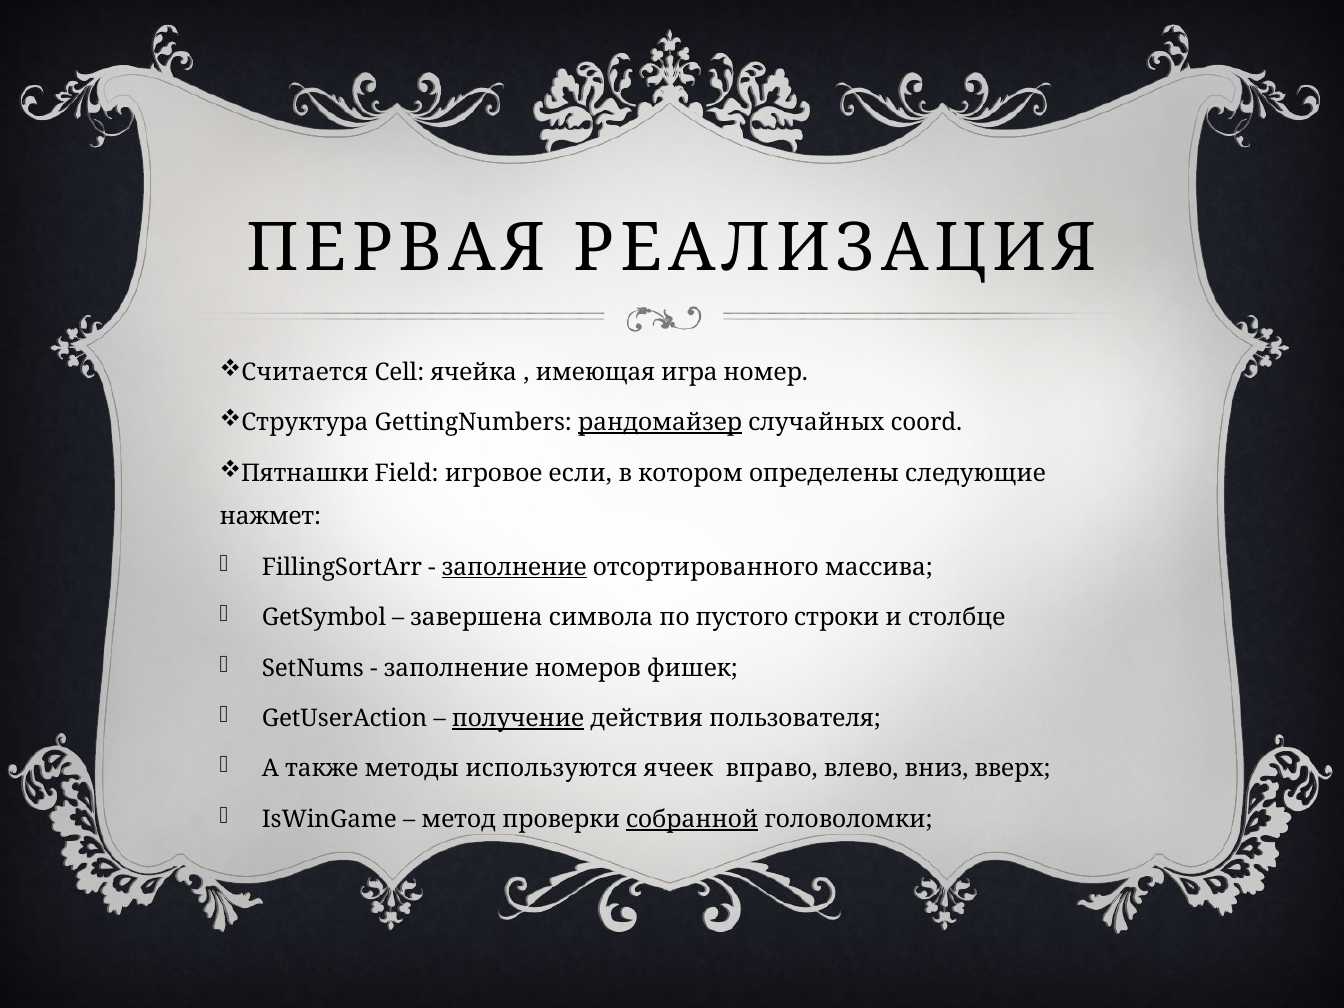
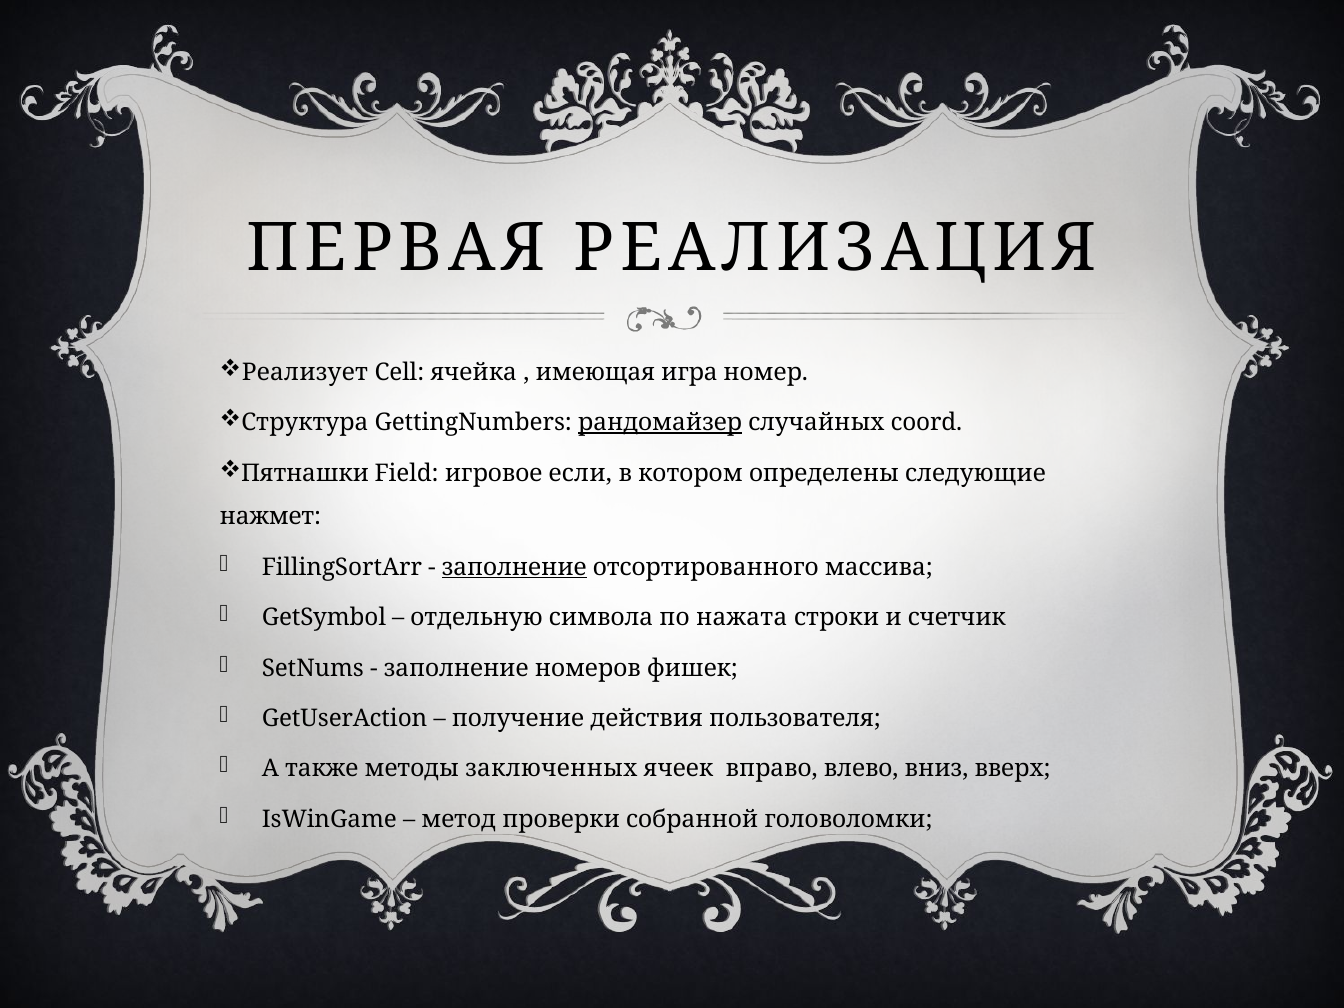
Считается: Считается -> Реализует (305, 372)
завершена: завершена -> отдельную (477, 618)
пустого: пустого -> нажата (742, 618)
столбце: столбце -> счетчик (957, 618)
получение underline: present -> none (518, 718)
используются: используются -> заключенных (551, 769)
собранной underline: present -> none (692, 819)
